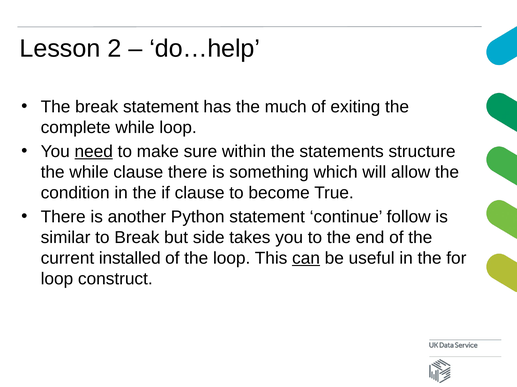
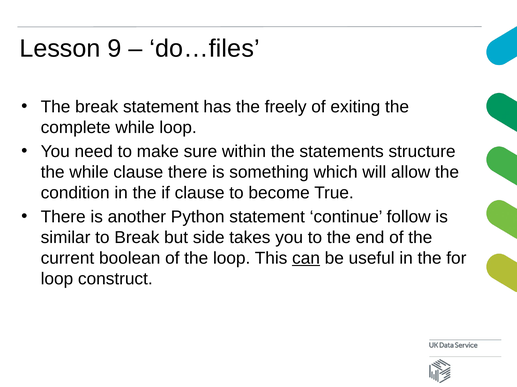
2: 2 -> 9 (114, 49)
do…help: do…help -> do…files (205, 49)
much: much -> freely (286, 107)
need underline: present -> none (94, 152)
installed: installed -> boolean (130, 259)
